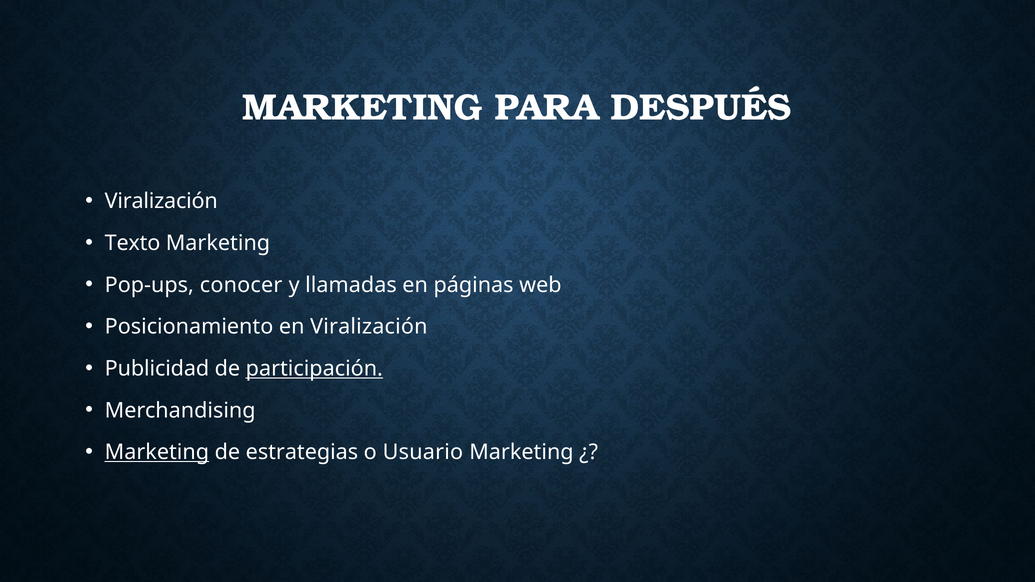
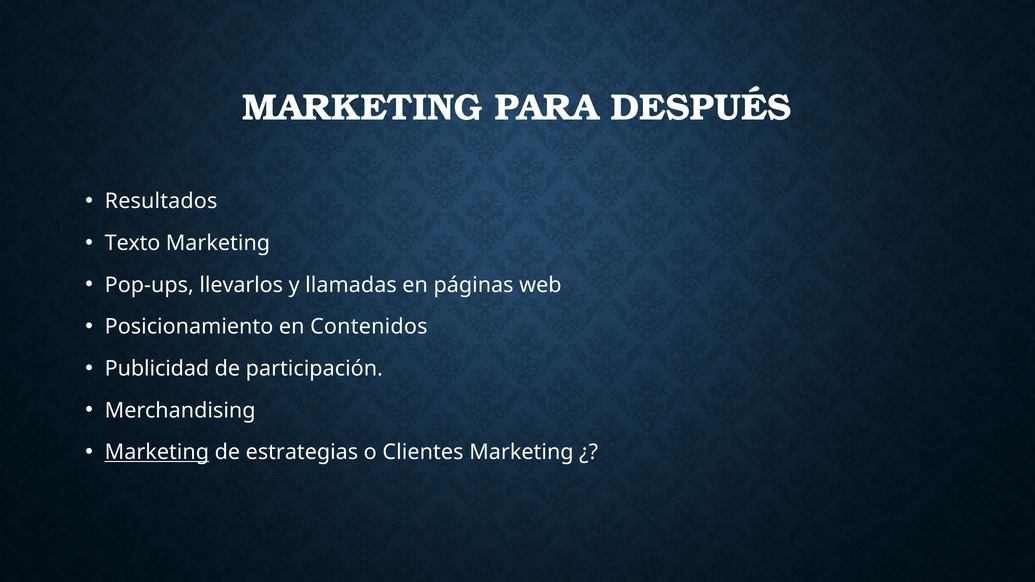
Viralización: Viralización -> Resultados (161, 201)
conocer: conocer -> llevarlos (241, 285)
en Viralización: Viralización -> Contenidos (369, 327)
participación underline: present -> none (314, 369)
Usuario: Usuario -> Clientes (423, 452)
